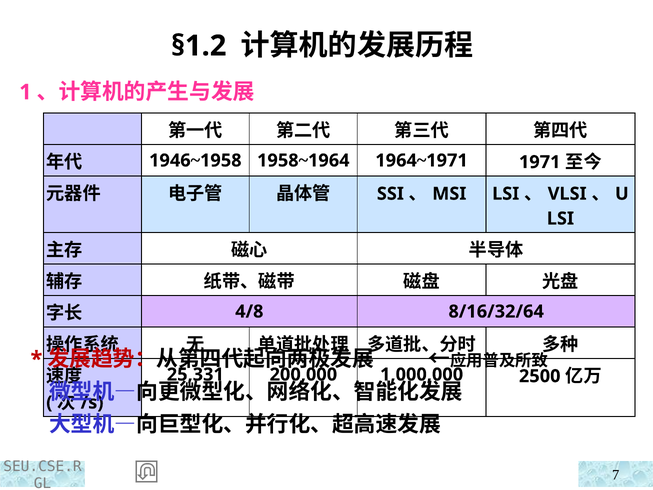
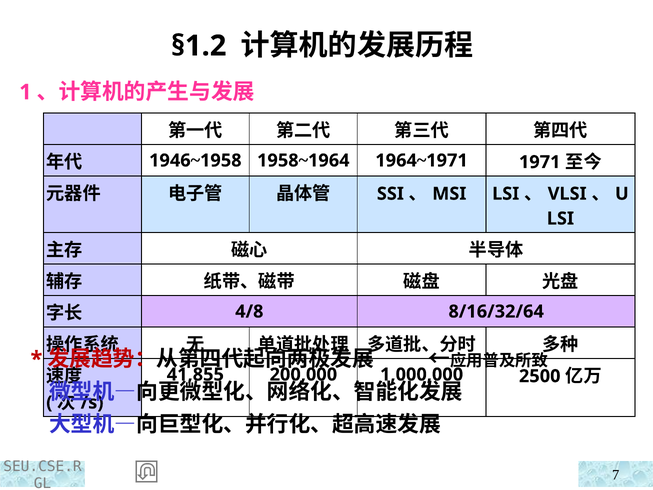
25,331: 25,331 -> 41,855 (195, 374)
